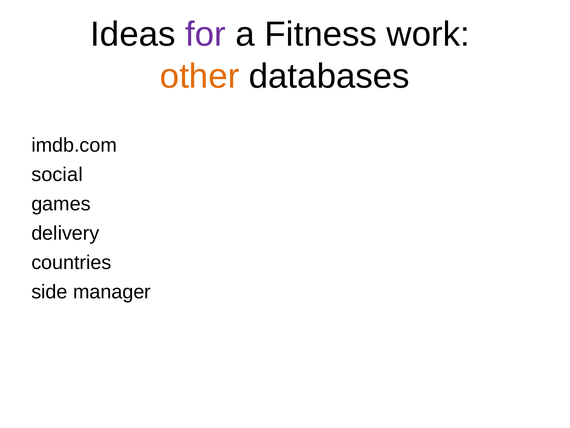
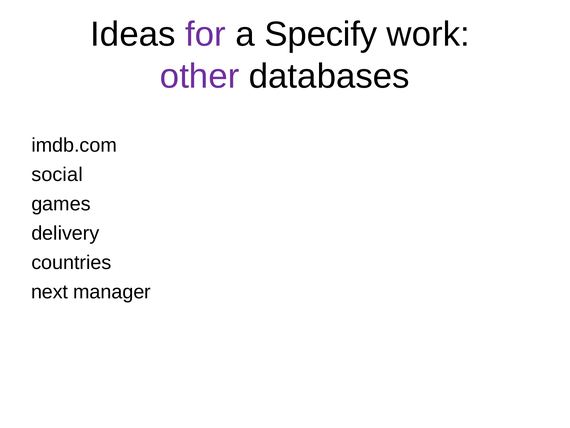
Fitness: Fitness -> Specify (321, 34)
other colour: orange -> purple (200, 76)
side: side -> next (50, 292)
